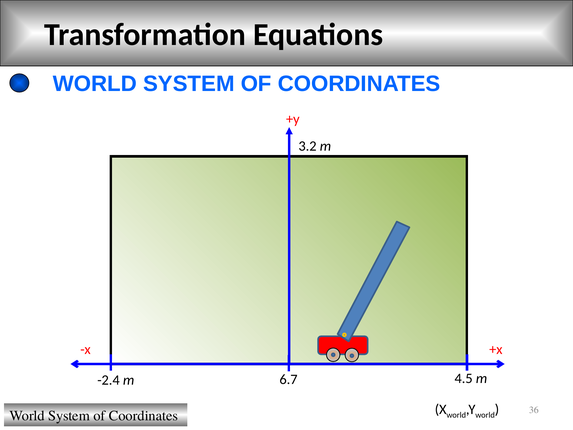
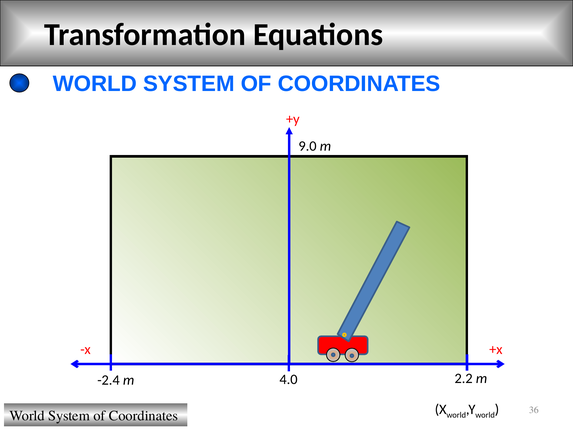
3.2: 3.2 -> 9.0 (307, 146)
6.7: 6.7 -> 4.0 (289, 379)
4.5: 4.5 -> 2.2 (464, 378)
